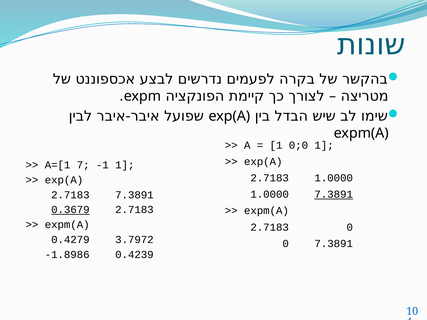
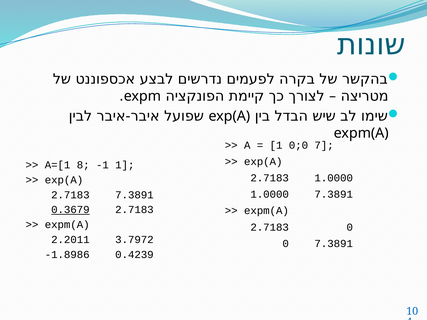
0;0 1: 1 -> 7 (324, 145)
7: 7 -> 8 (83, 165)
7.3891 underline: present -> none (334, 195)
0.4279: 0.4279 -> 2.2011 (70, 240)
